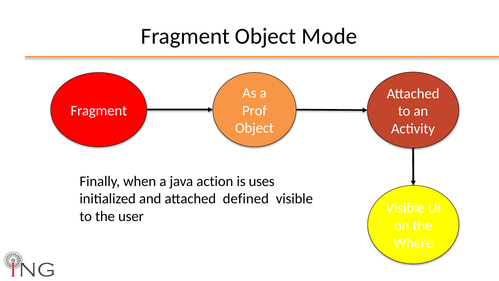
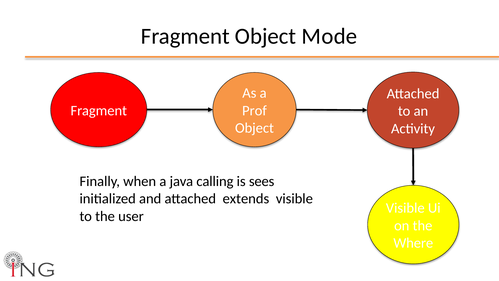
action: action -> calling (215, 181)
uses: uses -> sees (262, 181)
defined: defined -> extends (246, 198)
